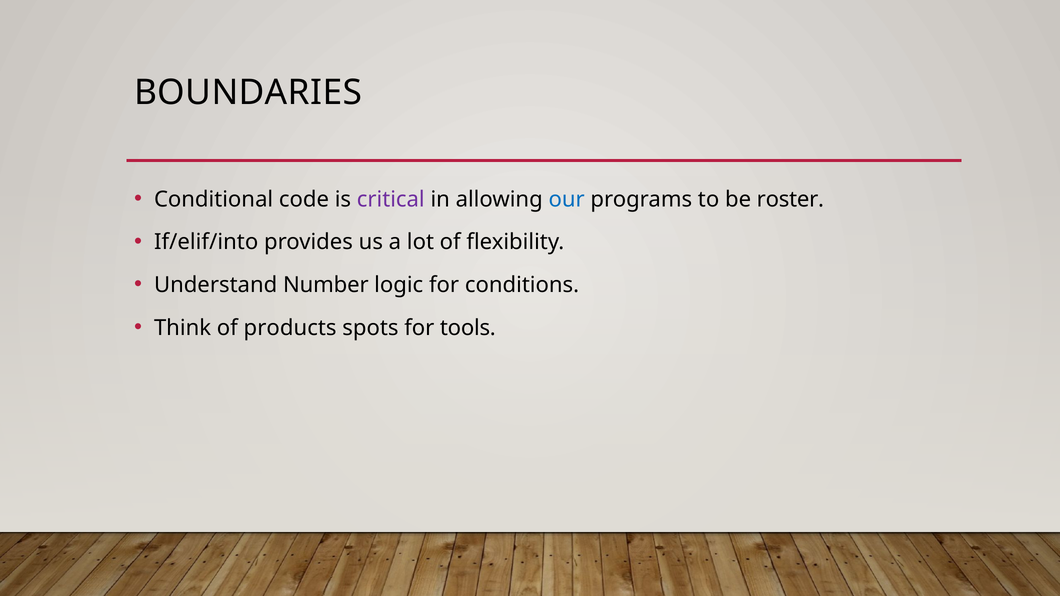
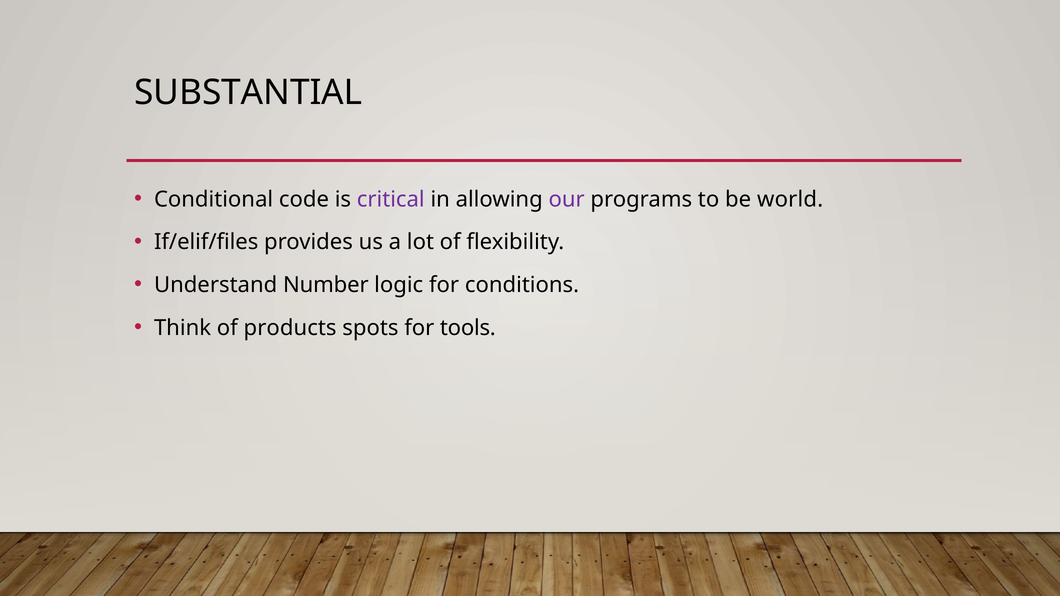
BOUNDARIES: BOUNDARIES -> SUBSTANTIAL (248, 93)
our colour: blue -> purple (567, 199)
roster: roster -> world (790, 199)
If/elif/into: If/elif/into -> If/elif/files (206, 242)
